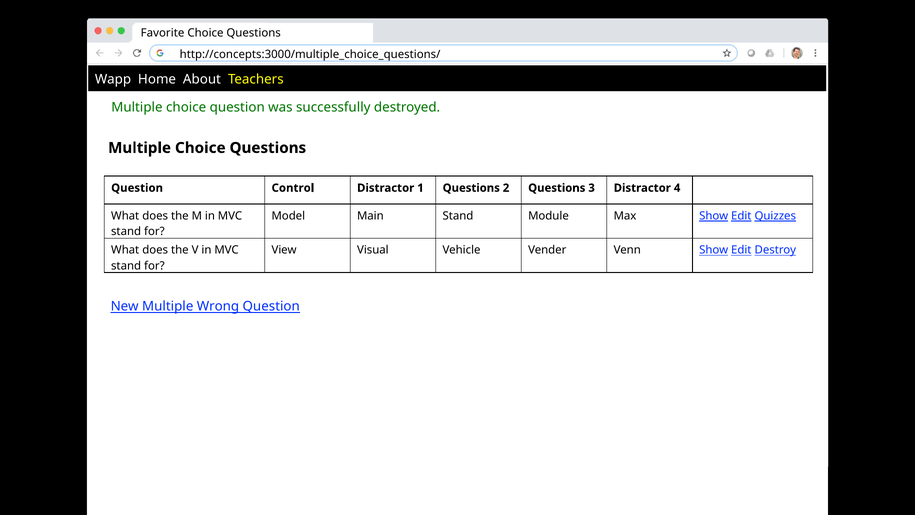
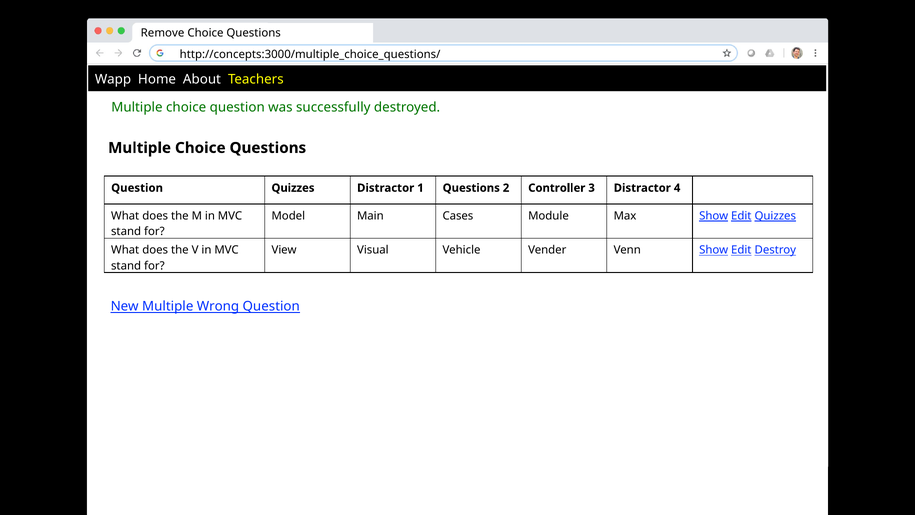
Favorite: Favorite -> Remove (163, 33)
Question Control: Control -> Quizzes (293, 188)
2 Questions: Questions -> Controller (557, 188)
Main Stand: Stand -> Cases (458, 216)
